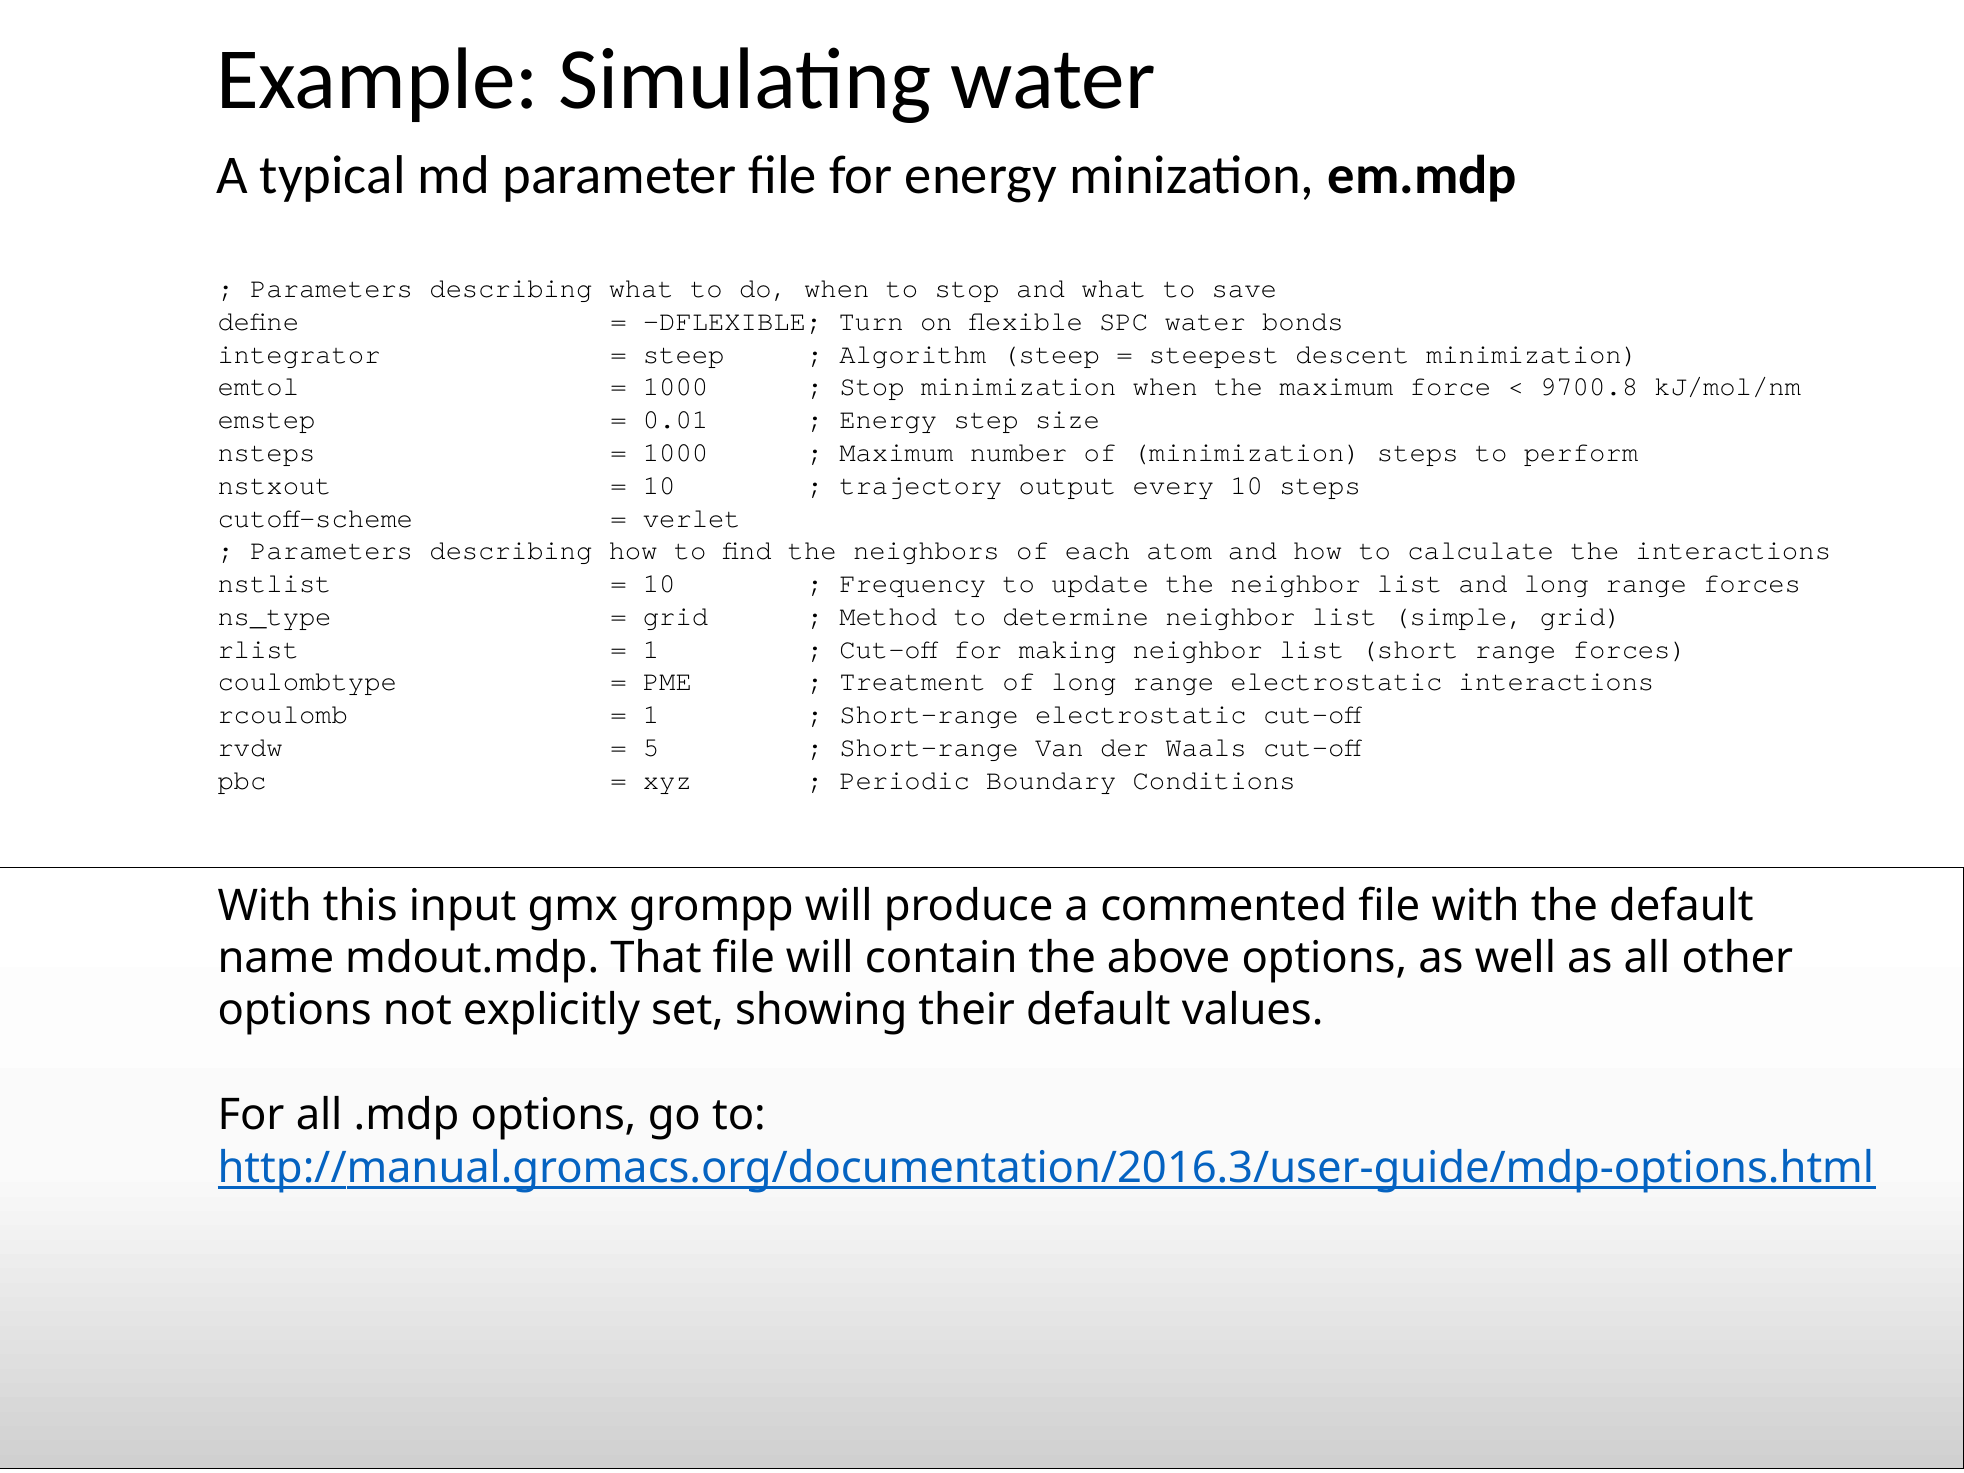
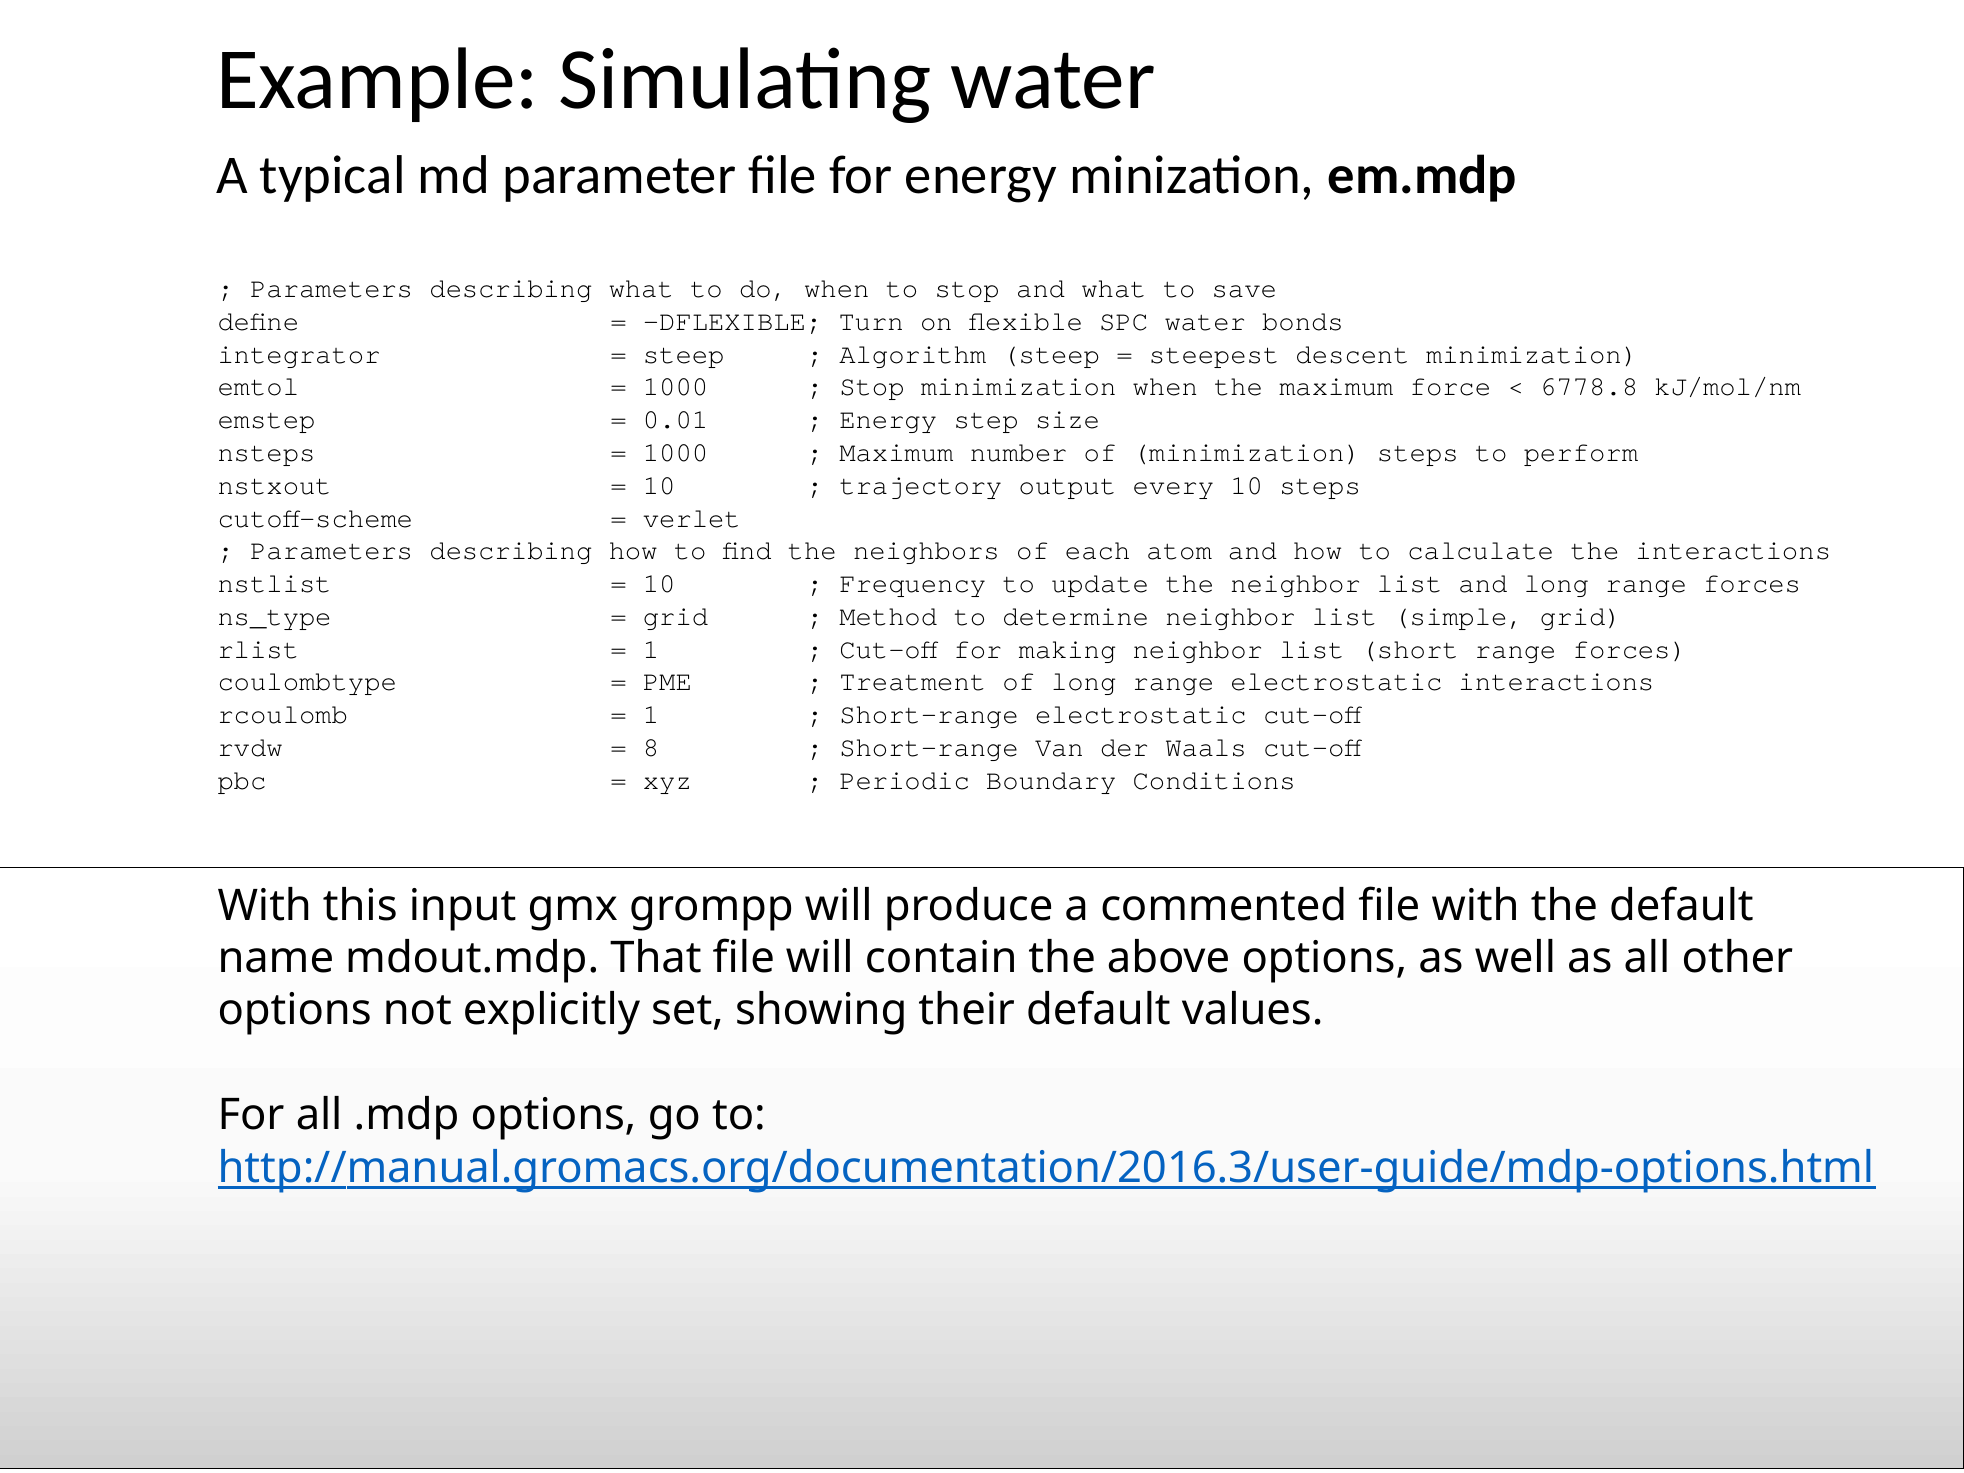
9700.8: 9700.8 -> 6778.8 (1589, 387)
5: 5 -> 8 (651, 748)
